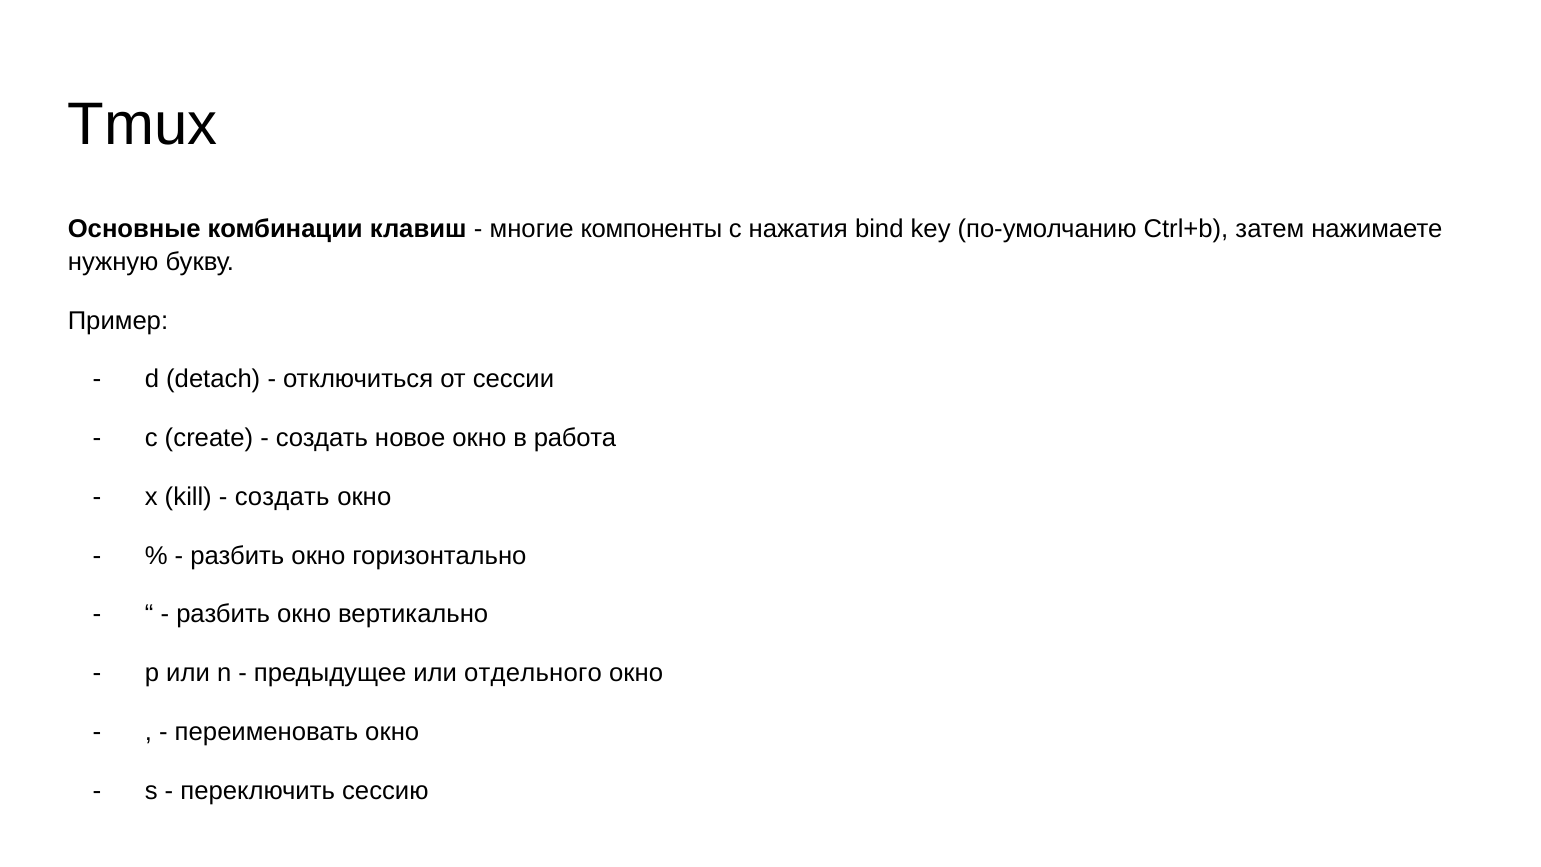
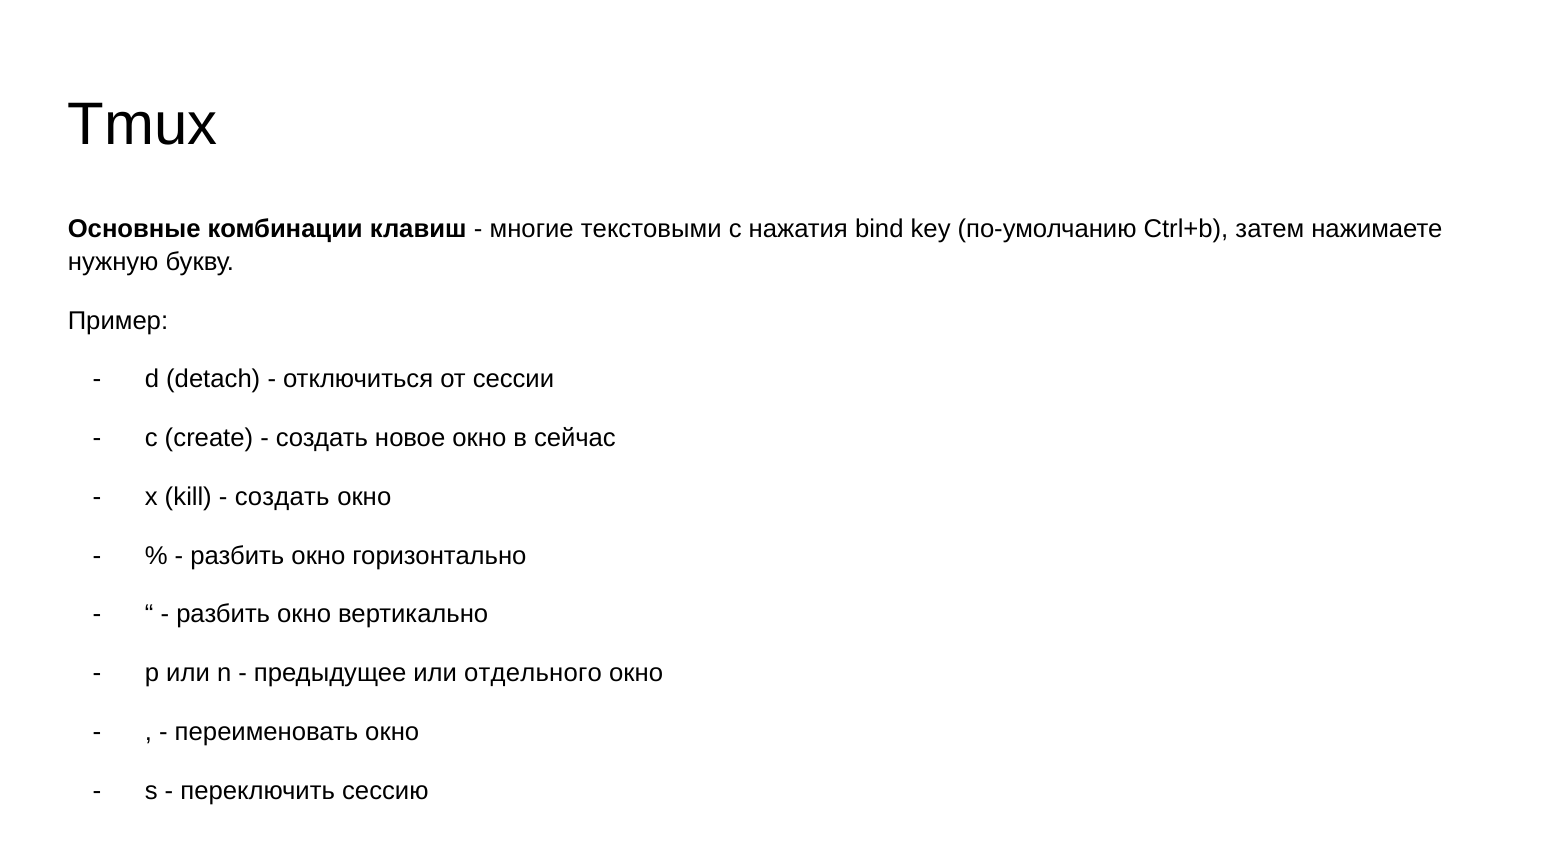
компоненты: компоненты -> текстовыми (651, 229)
работа: работа -> сейчас (575, 438)
